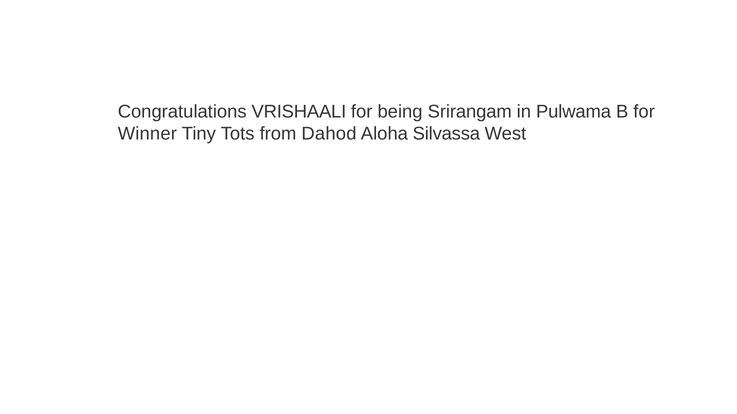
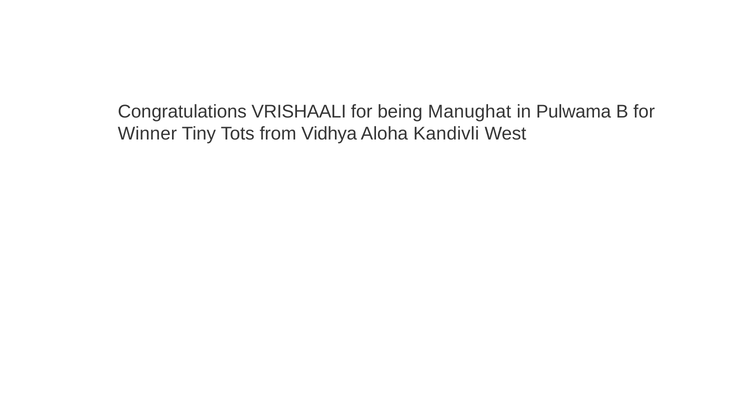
Srirangam: Srirangam -> Manughat (470, 112)
Dahod: Dahod -> Vidhya (329, 134)
Silvassa: Silvassa -> Kandivli (446, 134)
